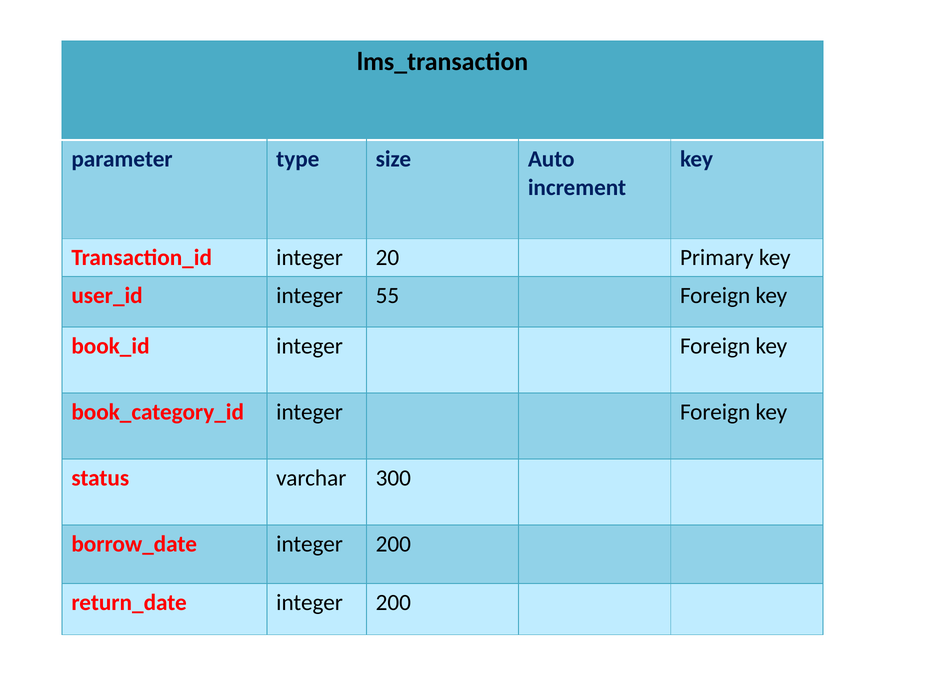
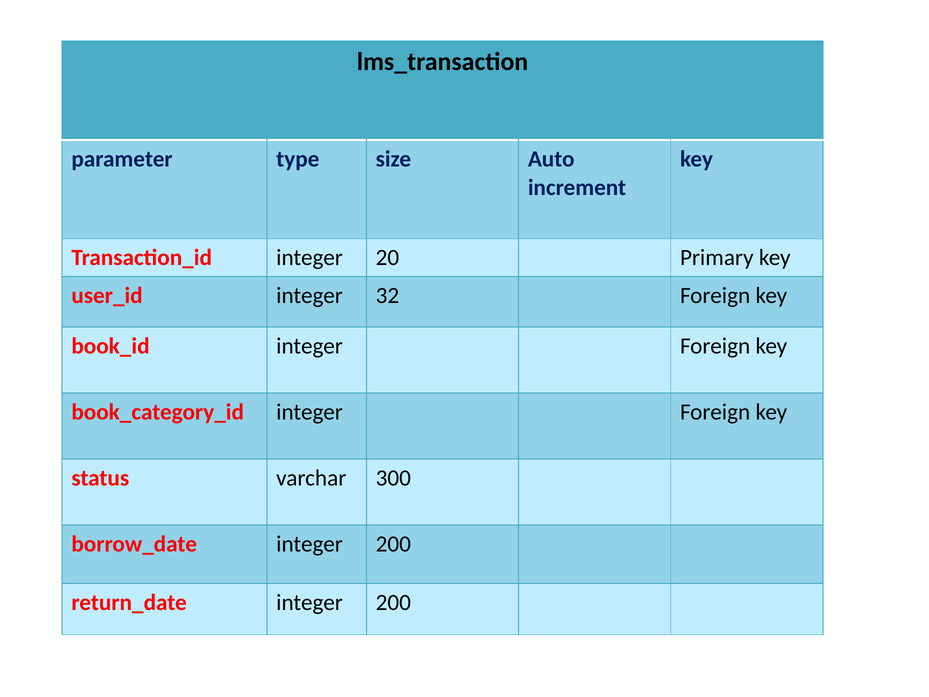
55: 55 -> 32 (387, 295)
